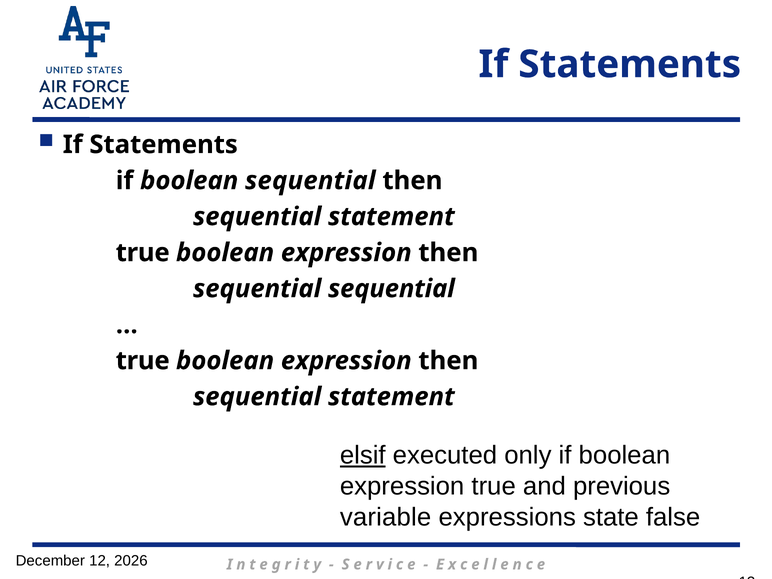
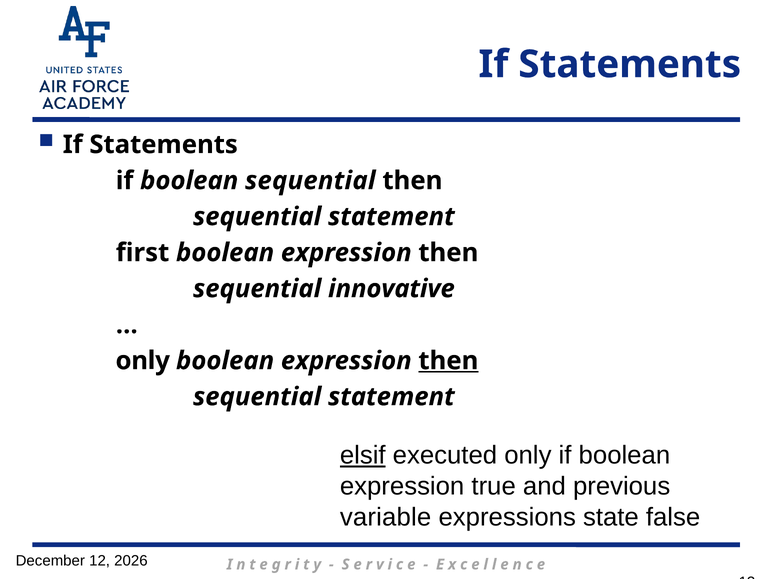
true: true -> first (143, 253)
sequential sequential: sequential -> innovative (391, 289)
true: true -> only (143, 361)
then underline: none -> present (448, 361)
